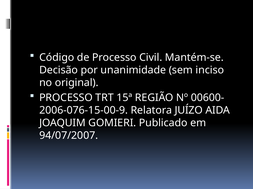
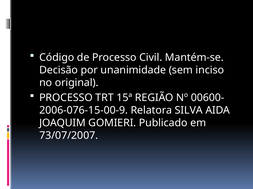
JUÍZO: JUÍZO -> SILVA (189, 111)
94/07/2007: 94/07/2007 -> 73/07/2007 (69, 136)
